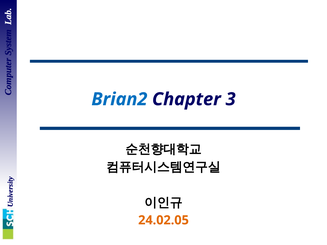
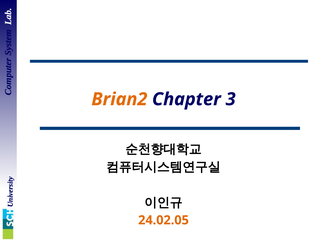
Brian2 colour: blue -> orange (119, 99)
